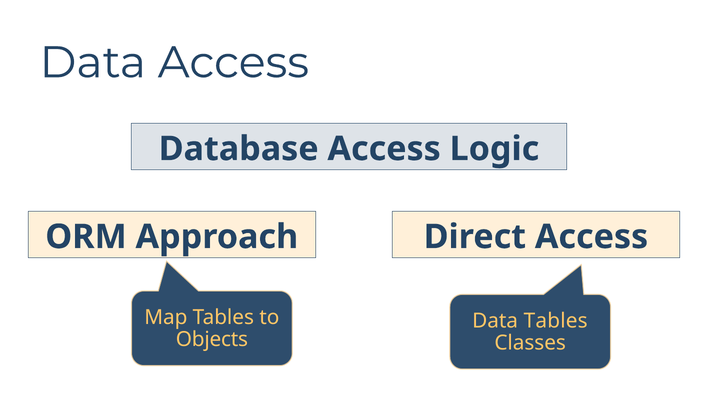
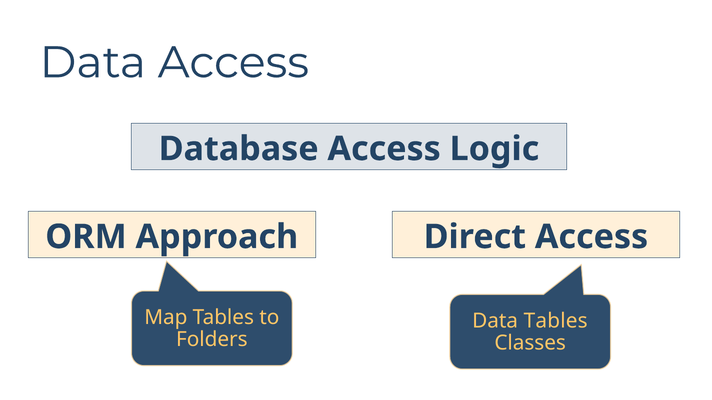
Objects: Objects -> Folders (212, 340)
